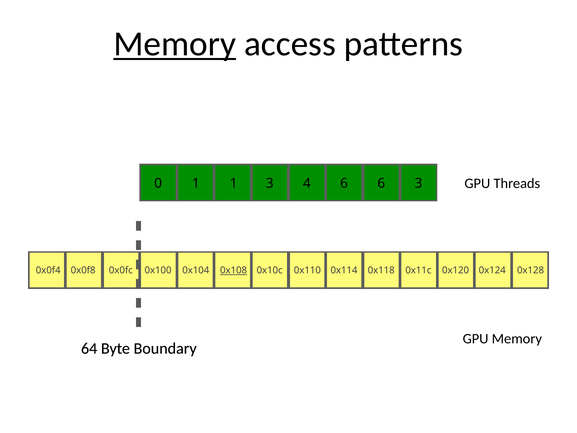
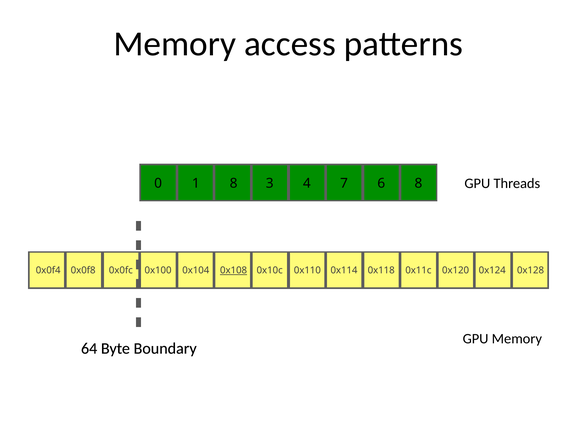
Memory underline: present -> none (175, 44)
1 1: 1 -> 8 (234, 183)
4 6: 6 -> 7 (344, 183)
6 3: 3 -> 8 (418, 183)
